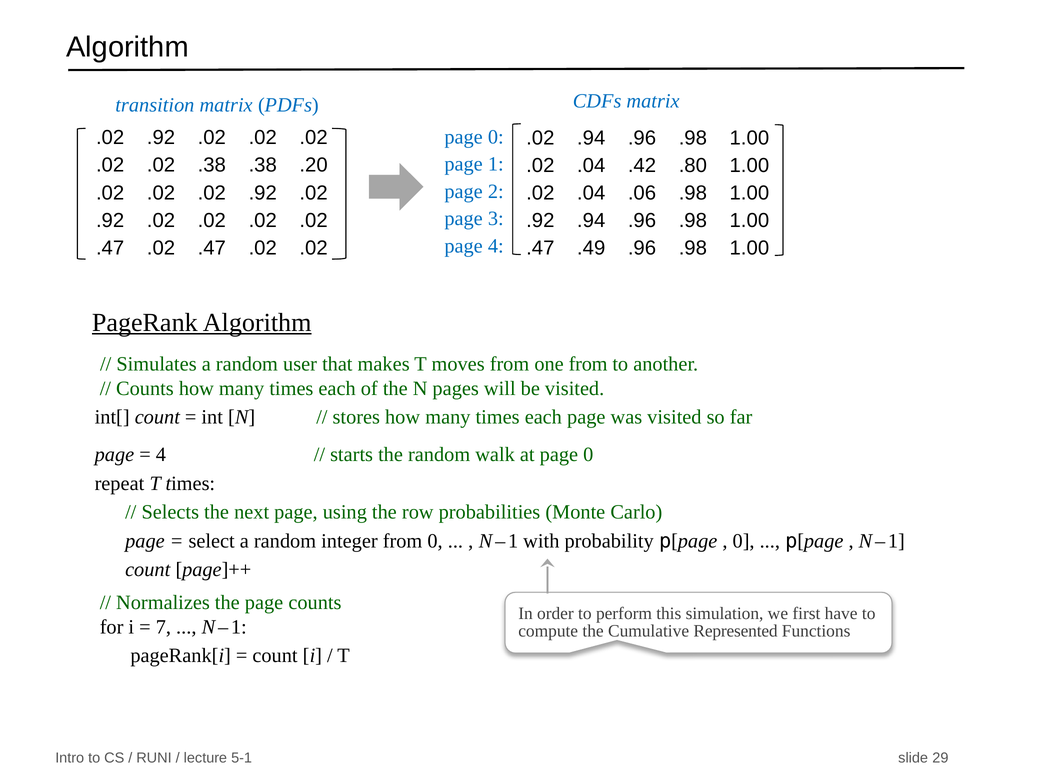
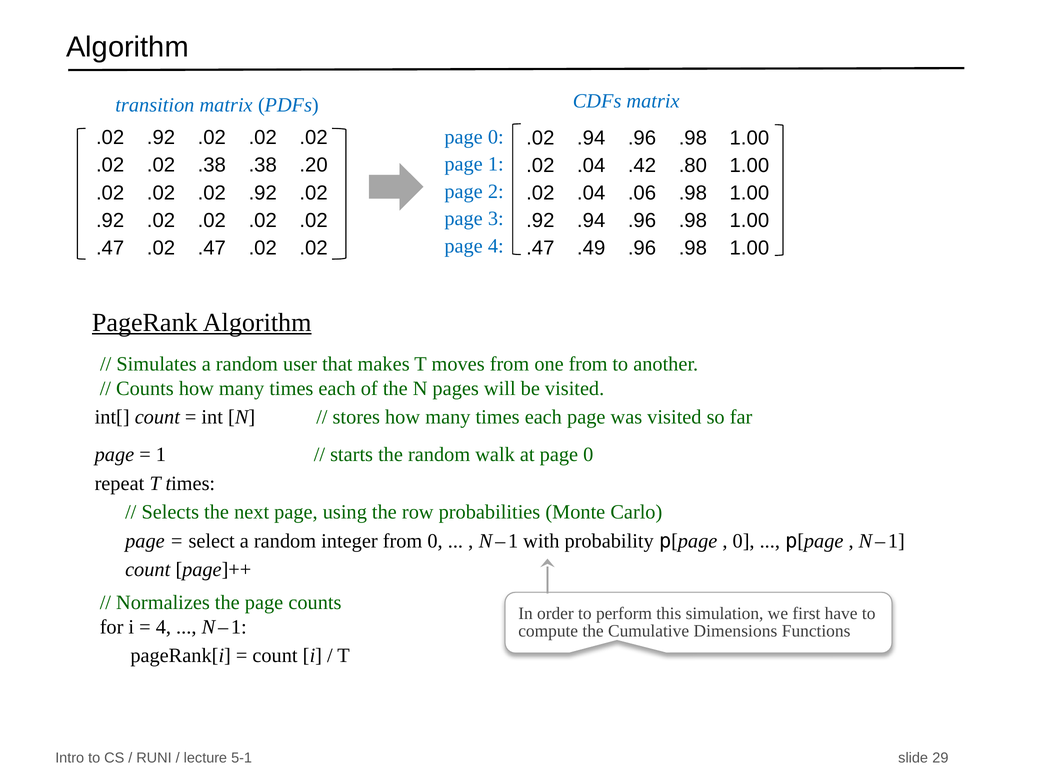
4: 4 -> 1 (161, 455)
7: 7 -> 4 (163, 628)
Represented: Represented -> Dimensions (735, 632)
